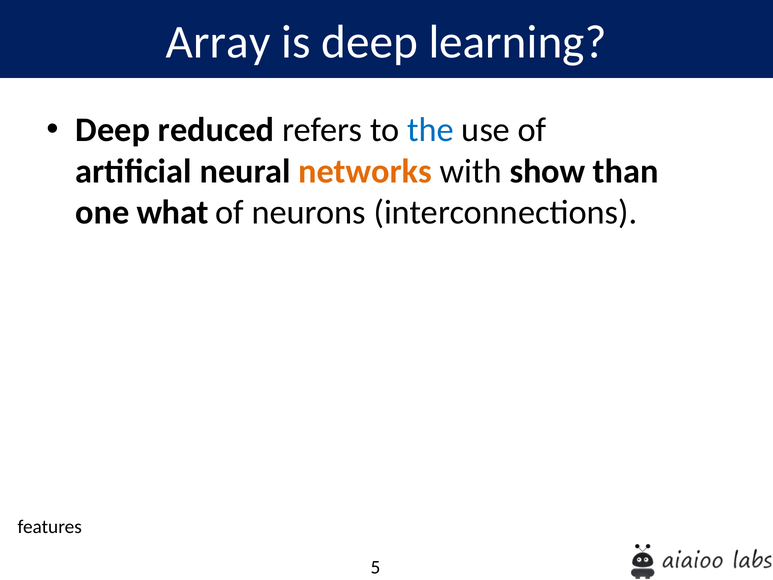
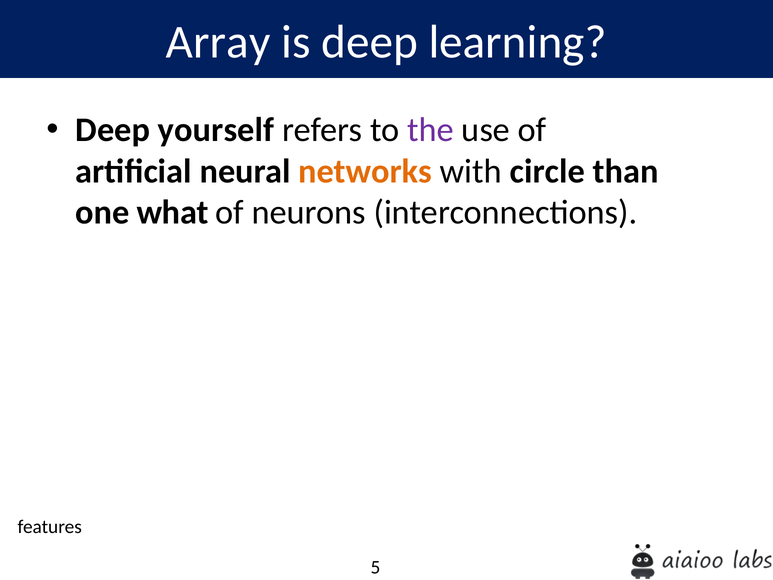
reduced: reduced -> yourself (216, 130)
the colour: blue -> purple (430, 130)
show: show -> circle (547, 171)
